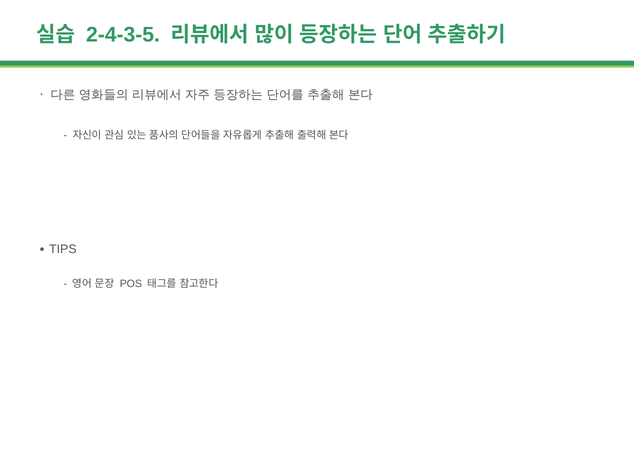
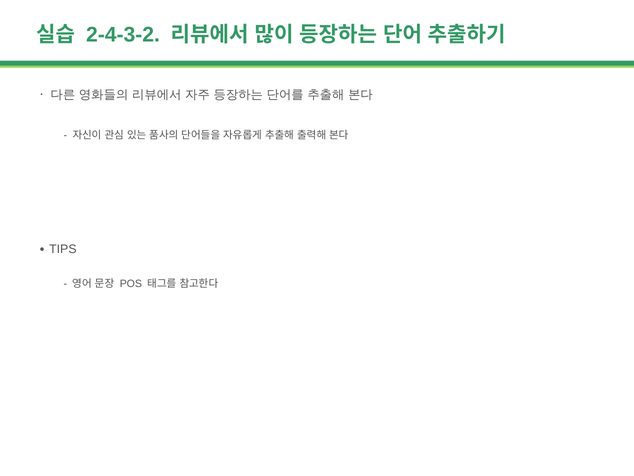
2-4-3-5: 2-4-3-5 -> 2-4-3-2 (123, 35)
